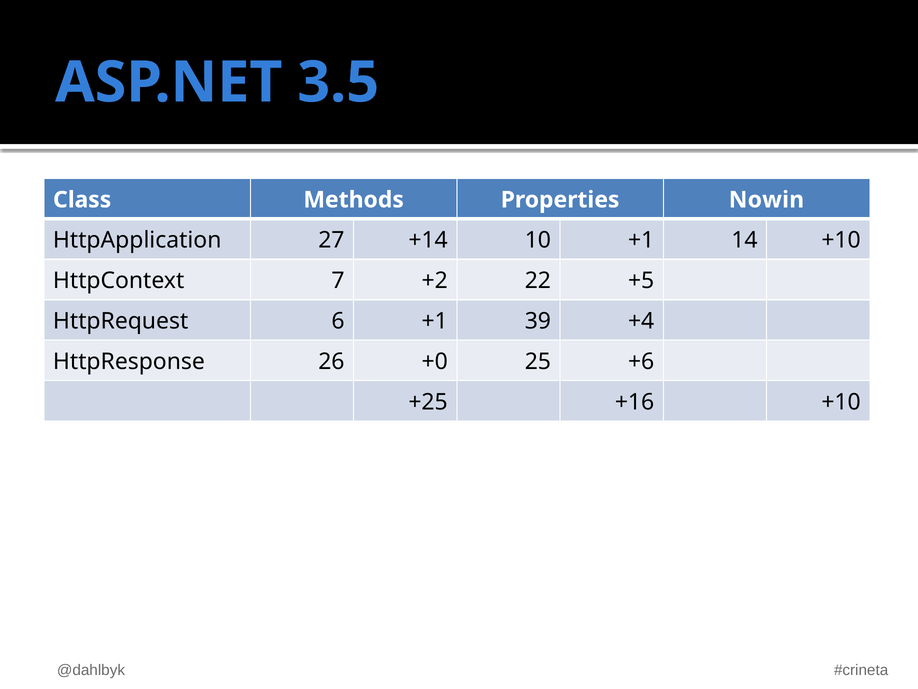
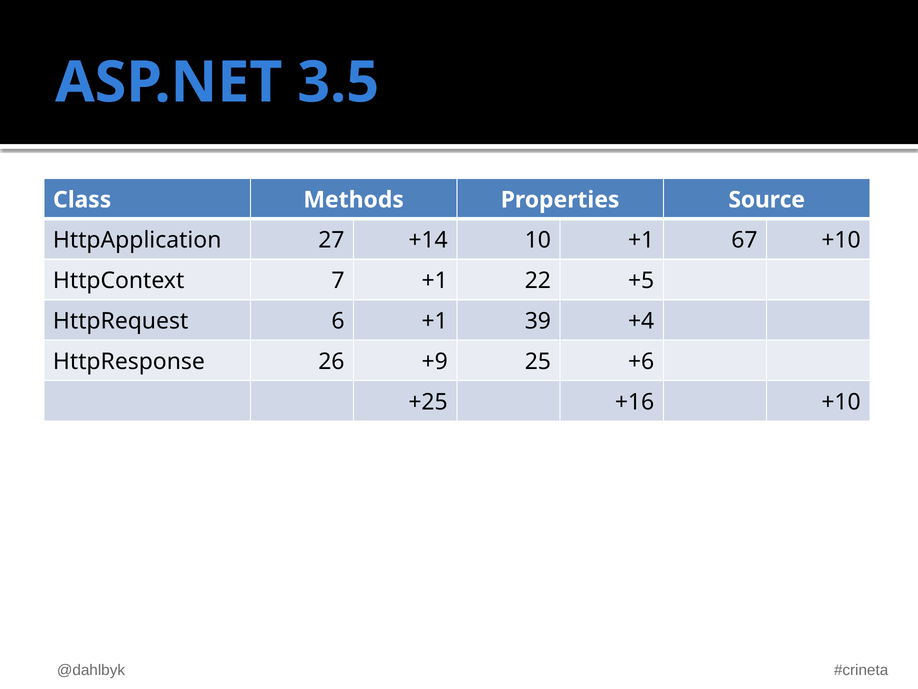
Nowin: Nowin -> Source (767, 200)
14: 14 -> 67 (744, 240)
7 +2: +2 -> +1 (435, 281)
+0: +0 -> +9 (435, 361)
